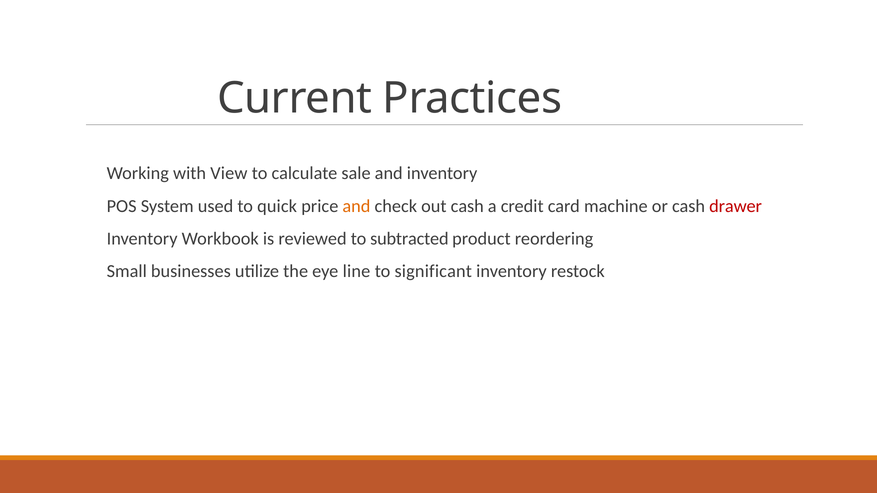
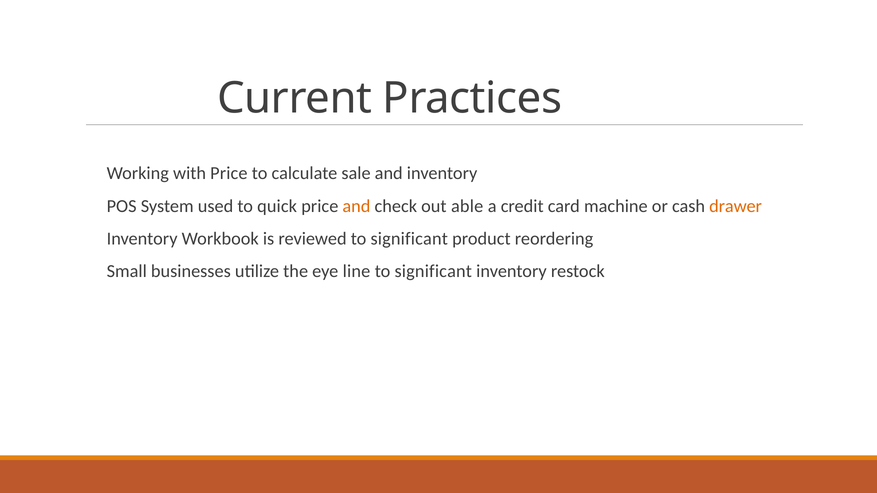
with View: View -> Price (229, 174)
out cash: cash -> able (467, 206)
drawer colour: red -> orange (736, 206)
reviewed to subtracted: subtracted -> significant (409, 239)
